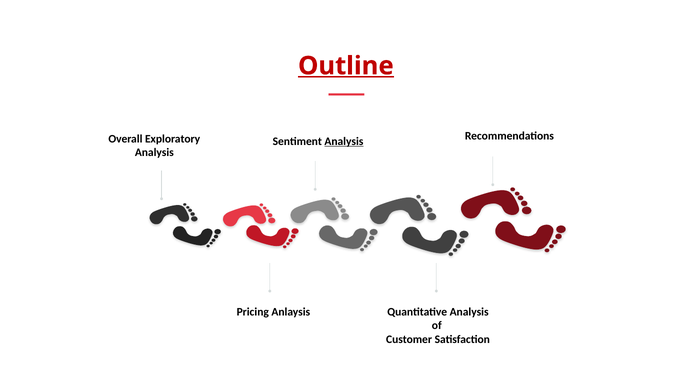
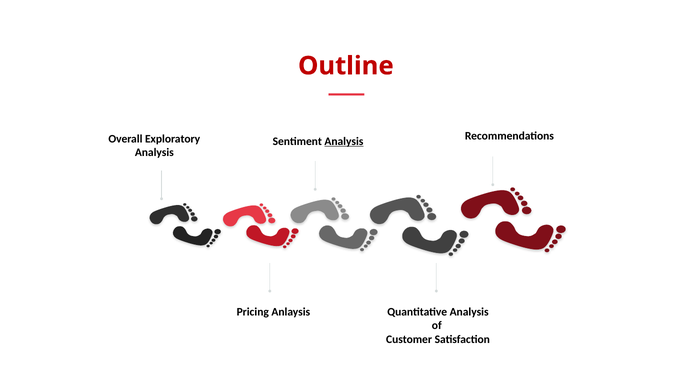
Outline underline: present -> none (346, 66)
